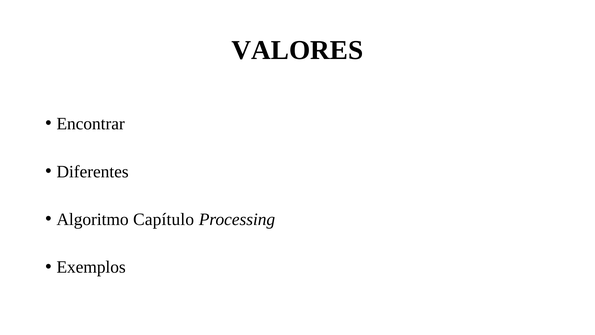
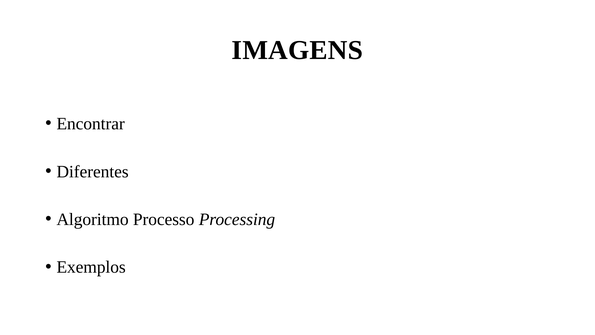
VALORES: VALORES -> IMAGENS (297, 50)
Capítulo: Capítulo -> Processo (164, 219)
